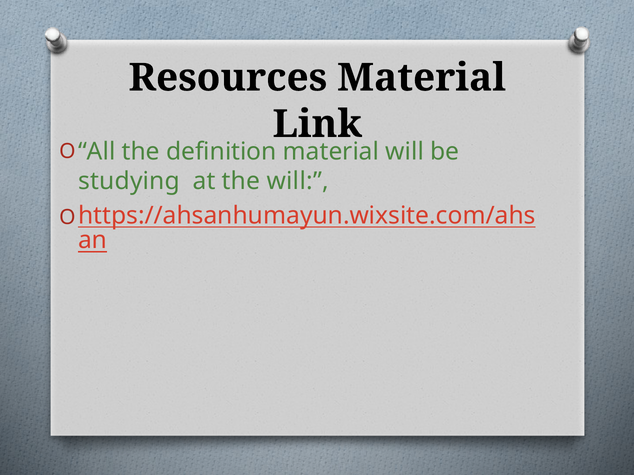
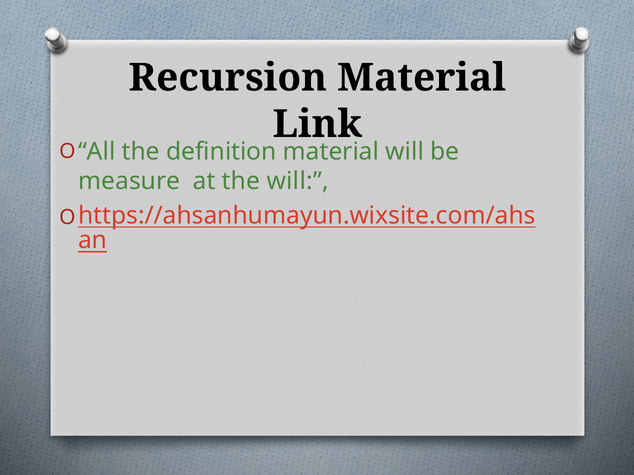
Resources: Resources -> Recursion (228, 78)
studying: studying -> measure (129, 181)
